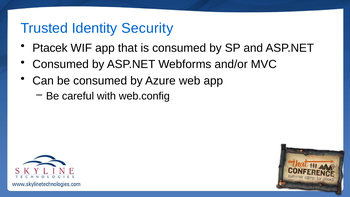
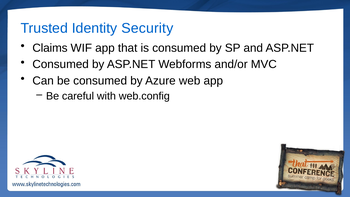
Ptacek: Ptacek -> Claims (50, 48)
